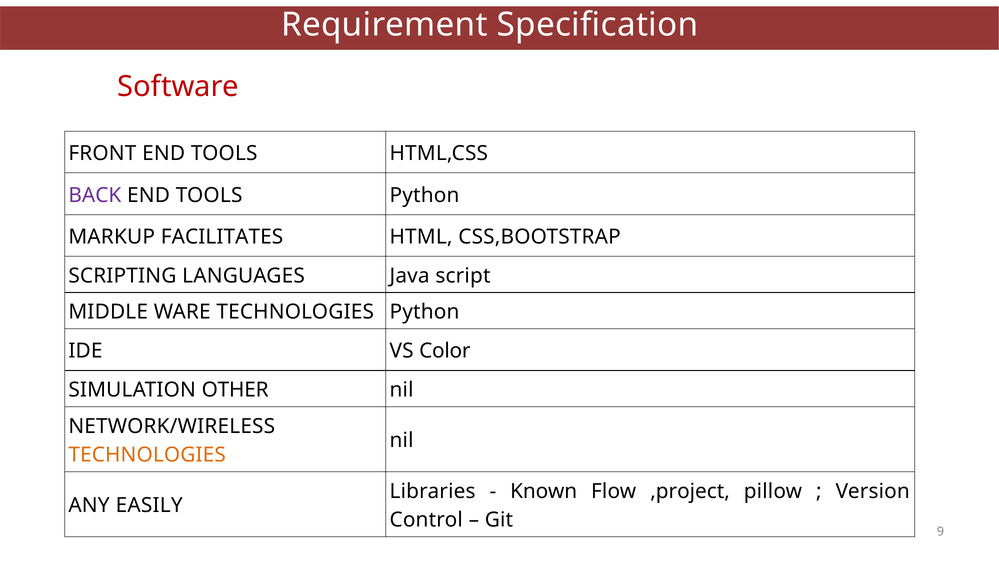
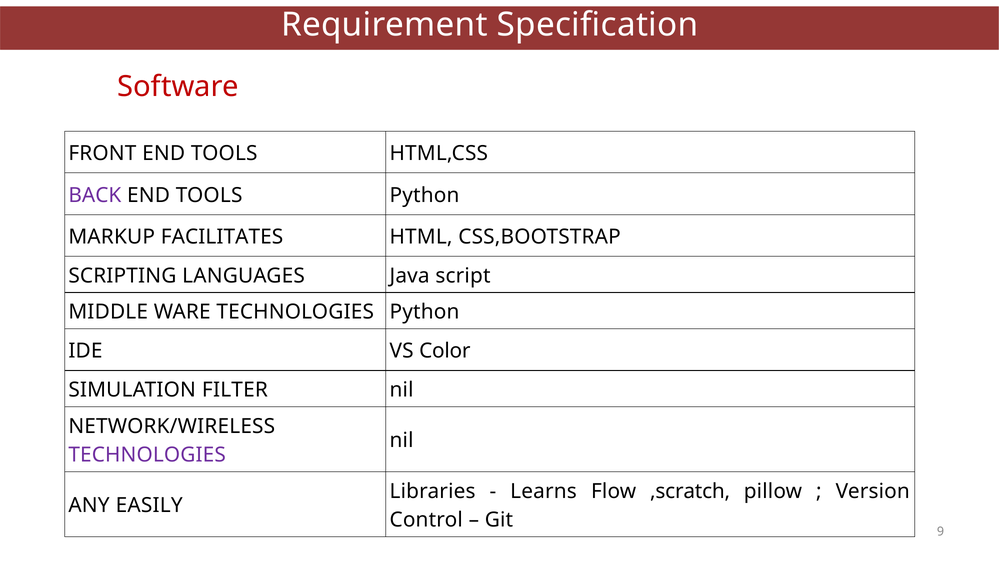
OTHER: OTHER -> FILTER (235, 390)
TECHNOLOGIES colour: orange -> purple (147, 455)
Known: Known -> Learns (544, 491)
,project: ,project -> ,scratch (690, 491)
